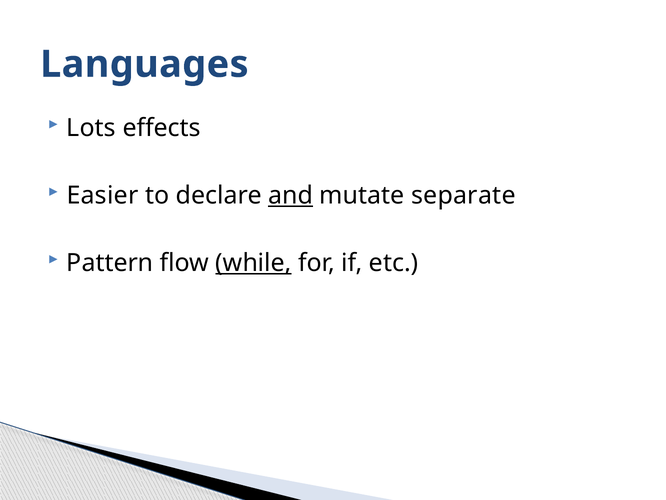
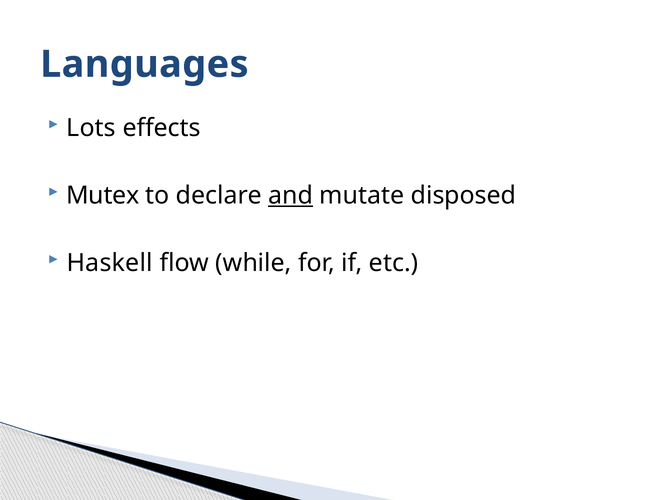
Easier: Easier -> Mutex (103, 195)
separate: separate -> disposed (463, 195)
Pattern: Pattern -> Haskell (110, 263)
while underline: present -> none (254, 263)
